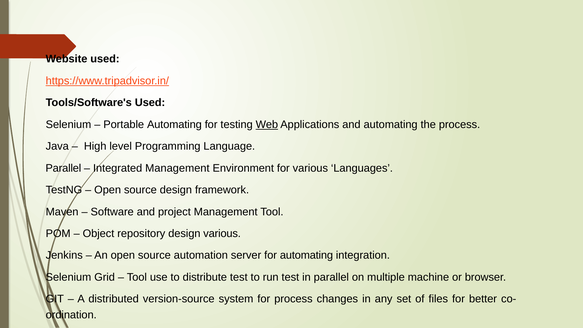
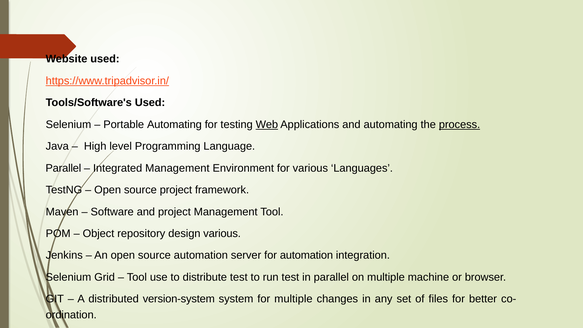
process underline: none -> present (459, 124)
source design: design -> project (176, 190)
for automating: automating -> automation (306, 255)
version-source: version-source -> version-system (179, 299)
for process: process -> multiple (293, 299)
